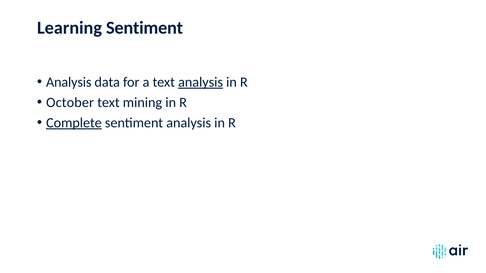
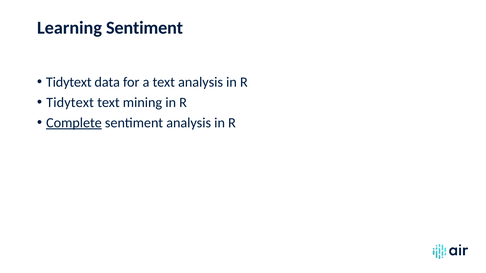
Analysis: Analysis -> Tidytext (69, 82)
analysis underline: present -> none (201, 82)
October: October -> Tidytext (70, 102)
